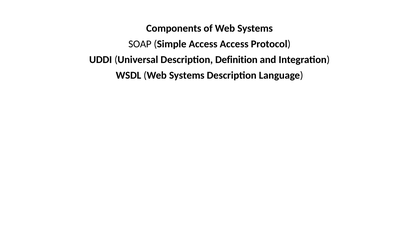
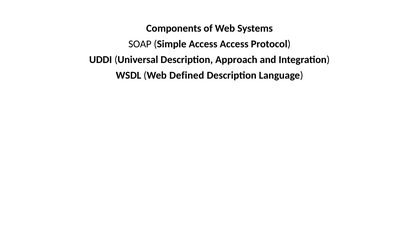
Definition: Definition -> Approach (236, 60)
WSDL Web Systems: Systems -> Defined (187, 75)
